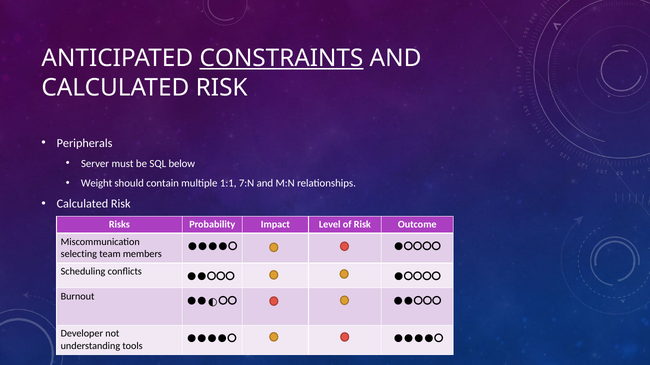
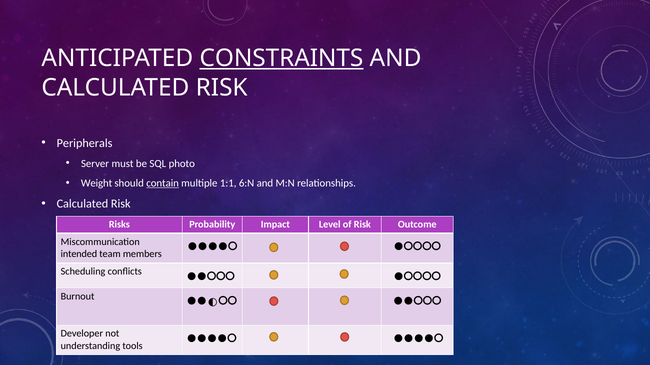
below: below -> photo (182, 164)
contain underline: none -> present (163, 184)
7:N: 7:N -> 6:N (247, 184)
selecting: selecting -> intended (79, 255)
